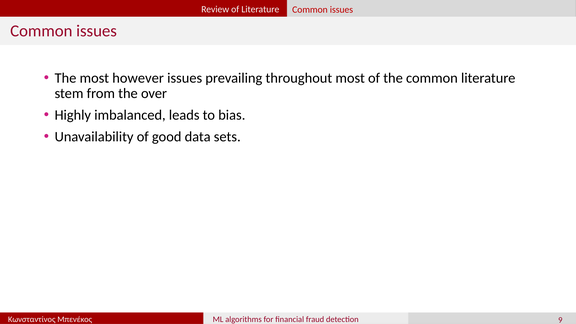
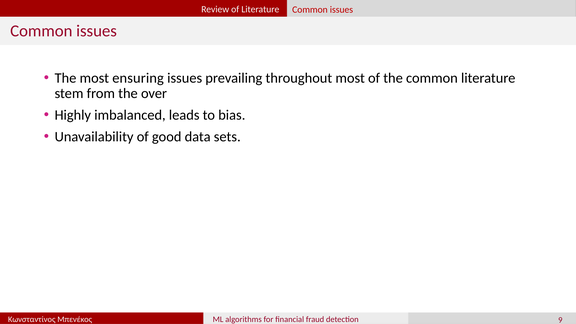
however: however -> ensuring (138, 78)
